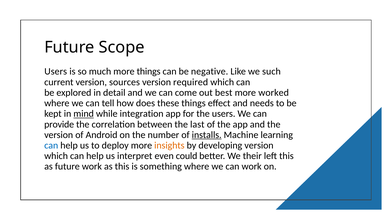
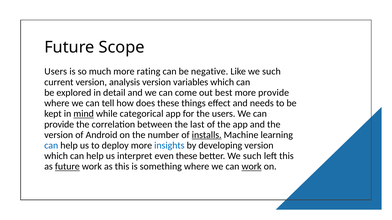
more things: things -> rating (149, 72)
sources: sources -> analysis (125, 82)
required: required -> variables (191, 82)
more worked: worked -> provide (274, 93)
integration: integration -> categorical (142, 114)
insights colour: orange -> blue (169, 146)
even could: could -> these (187, 156)
better We their: their -> such (252, 156)
future underline: none -> present (67, 167)
work underline: none -> present (252, 167)
